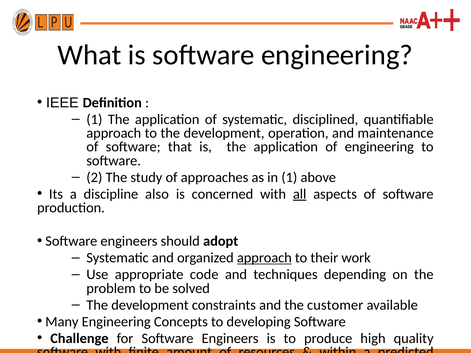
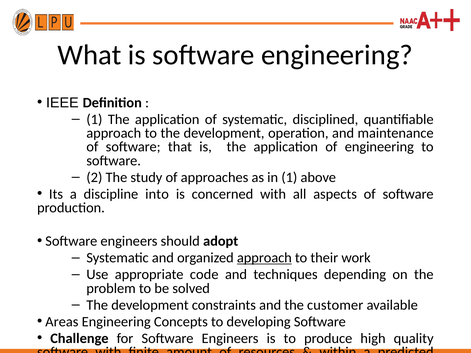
also: also -> into (157, 194)
all underline: present -> none (300, 194)
Many: Many -> Areas (62, 322)
